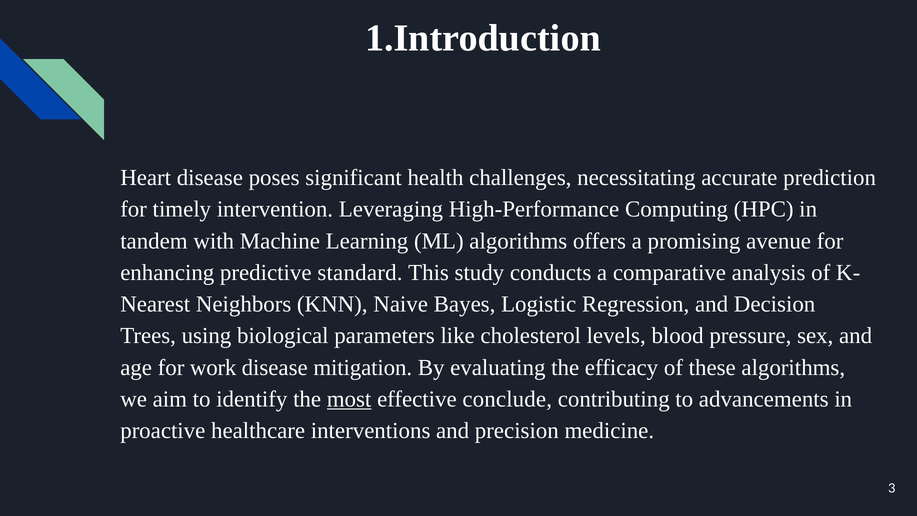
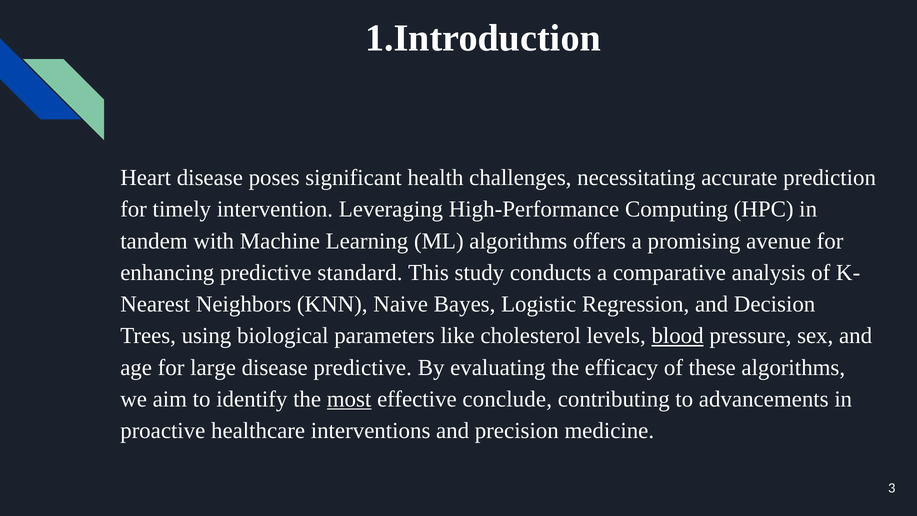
blood underline: none -> present (678, 336)
work: work -> large (213, 367)
disease mitigation: mitigation -> predictive (363, 367)
